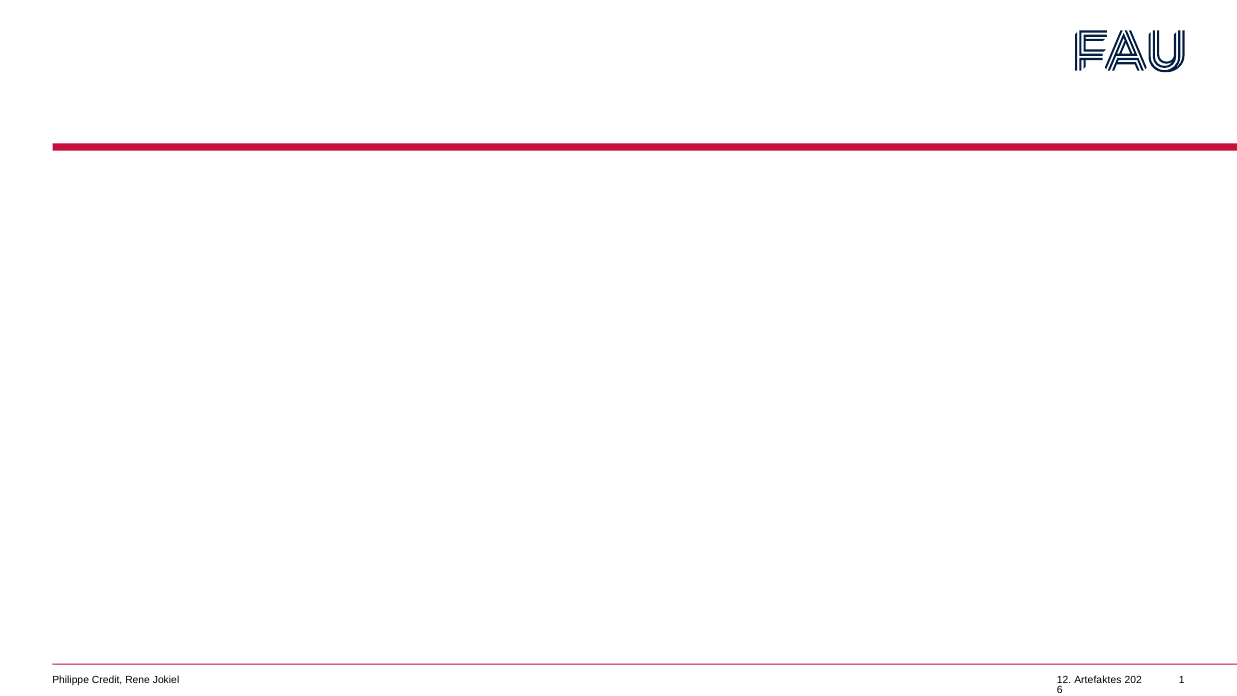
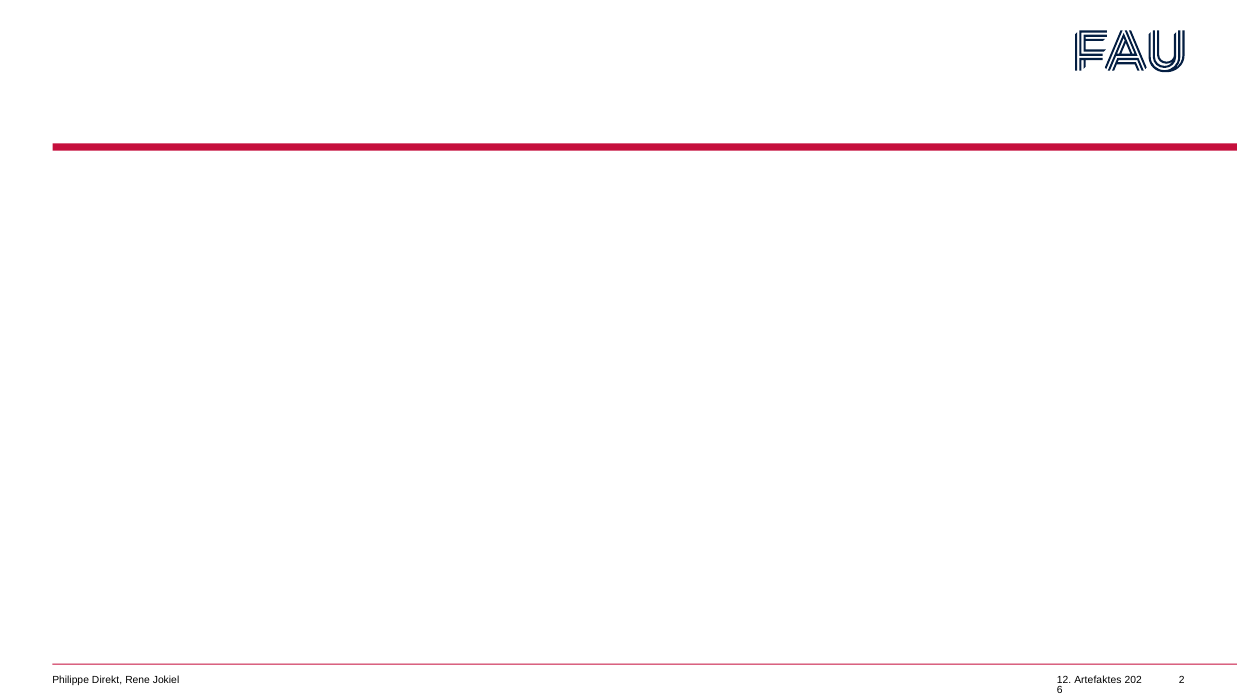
Credit: Credit -> Direkt (107, 680)
1: 1 -> 2 (1182, 680)
